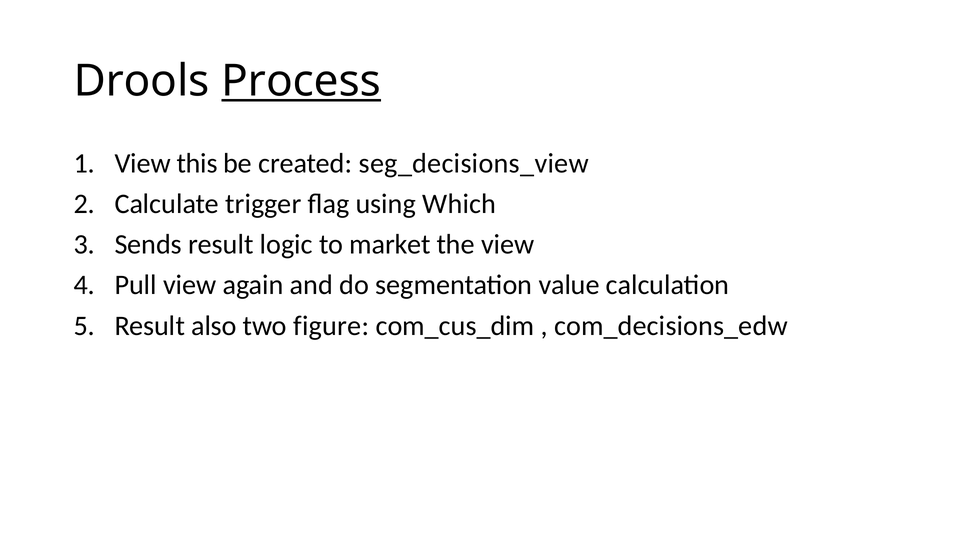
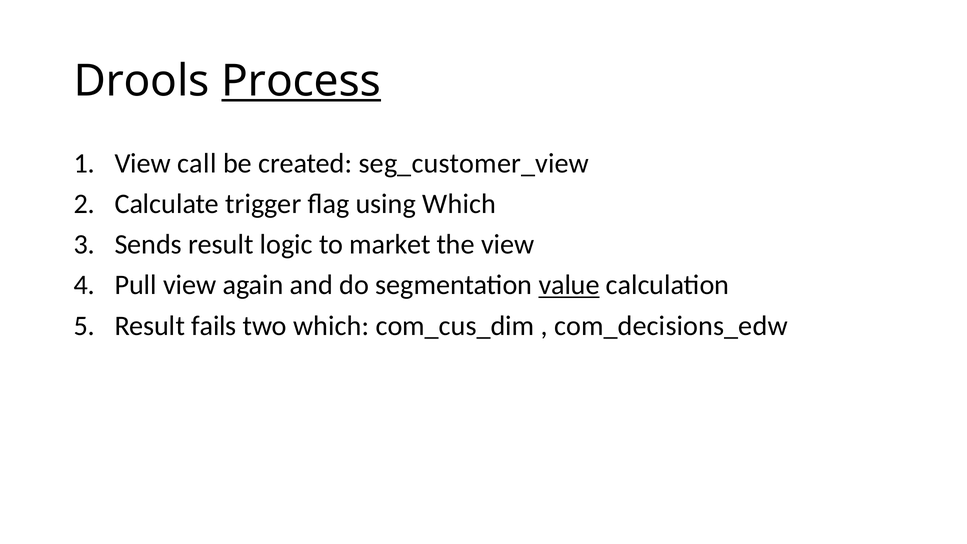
this: this -> call (197, 163)
seg_decisions_view: seg_decisions_view -> seg_customer_view (474, 163)
value underline: none -> present (569, 285)
also: also -> fails (214, 326)
two figure: figure -> which (331, 326)
